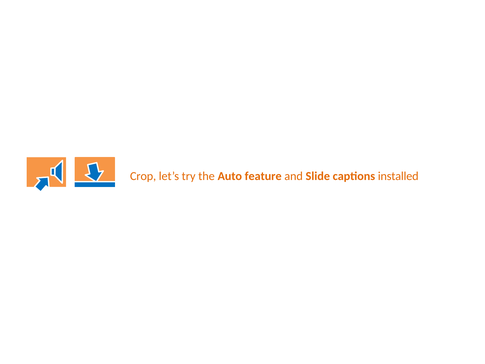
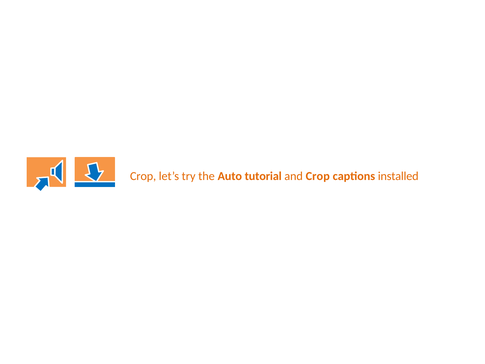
feature: feature -> tutorial (263, 176)
and Slide: Slide -> Crop (318, 176)
